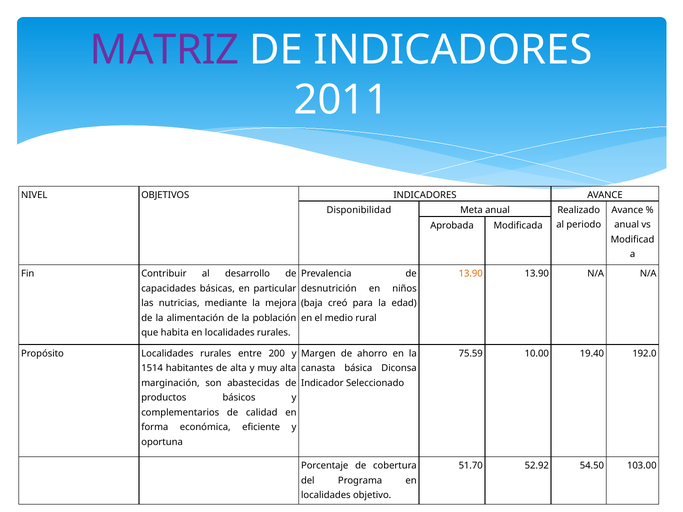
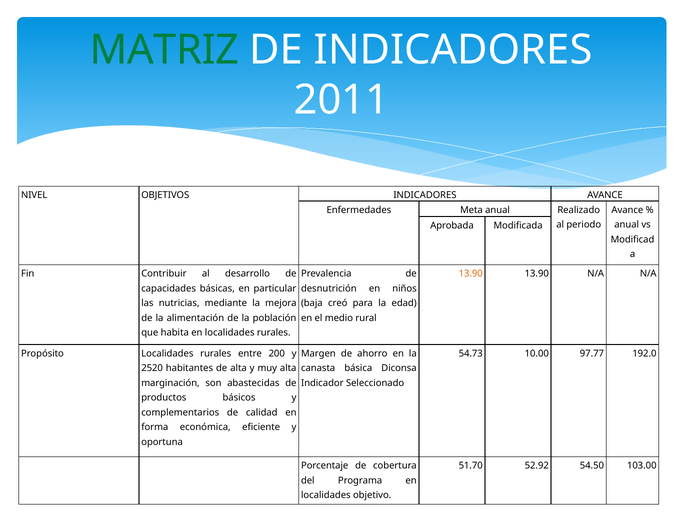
MATRIZ colour: purple -> green (164, 50)
Disponibilidad: Disponibilidad -> Enfermedades (359, 210)
75.59: 75.59 -> 54.73 (471, 354)
19.40: 19.40 -> 97.77 (592, 354)
1514: 1514 -> 2520 (152, 368)
